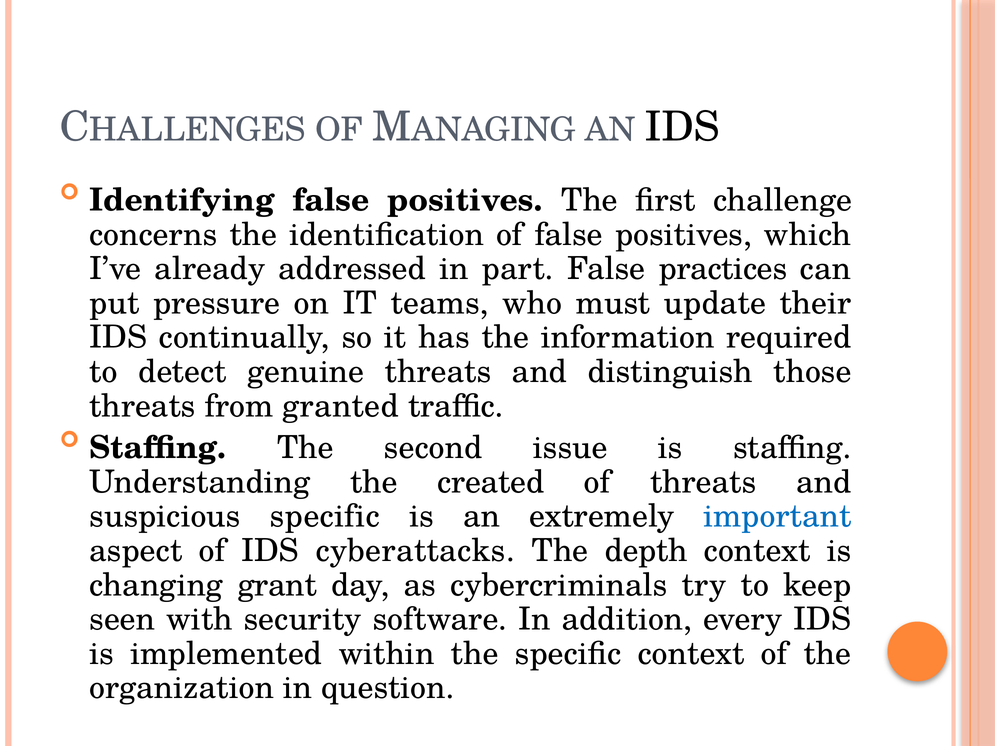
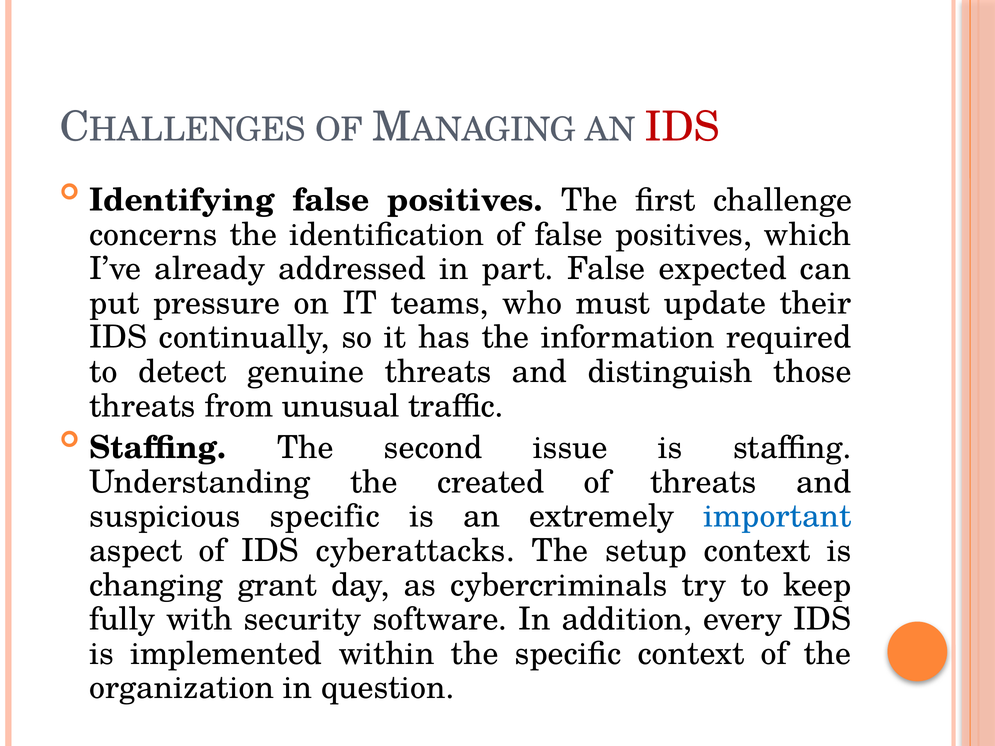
IDS colour: black -> red (682, 127)
practices: practices -> expected (723, 269)
granted: granted -> unusual (341, 406)
depth: depth -> setup (646, 551)
seen: seen -> fully (122, 620)
